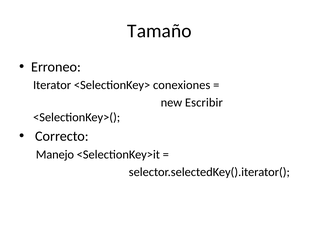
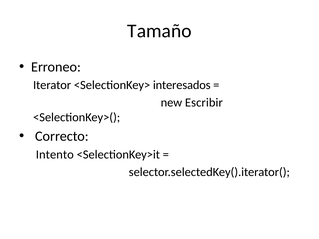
conexiones: conexiones -> interesados (182, 85)
Manejo: Manejo -> Intento (55, 155)
